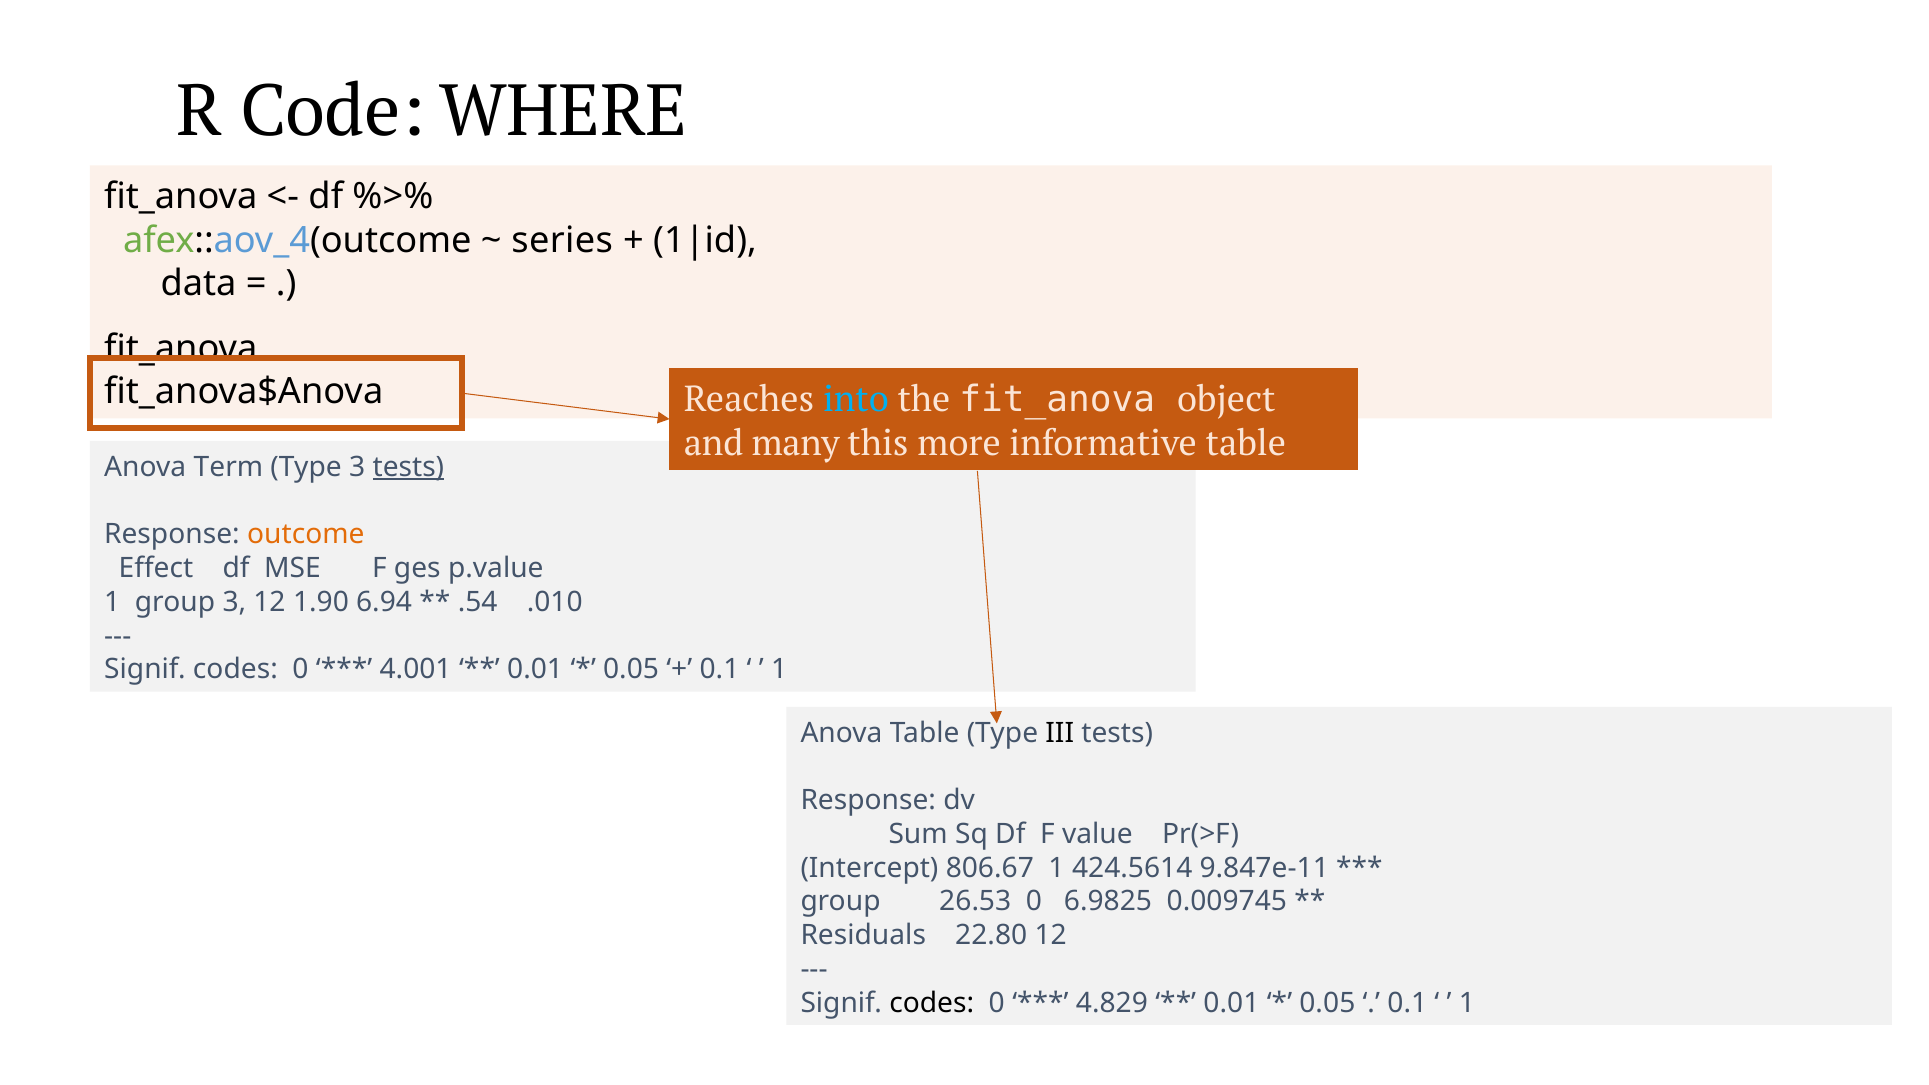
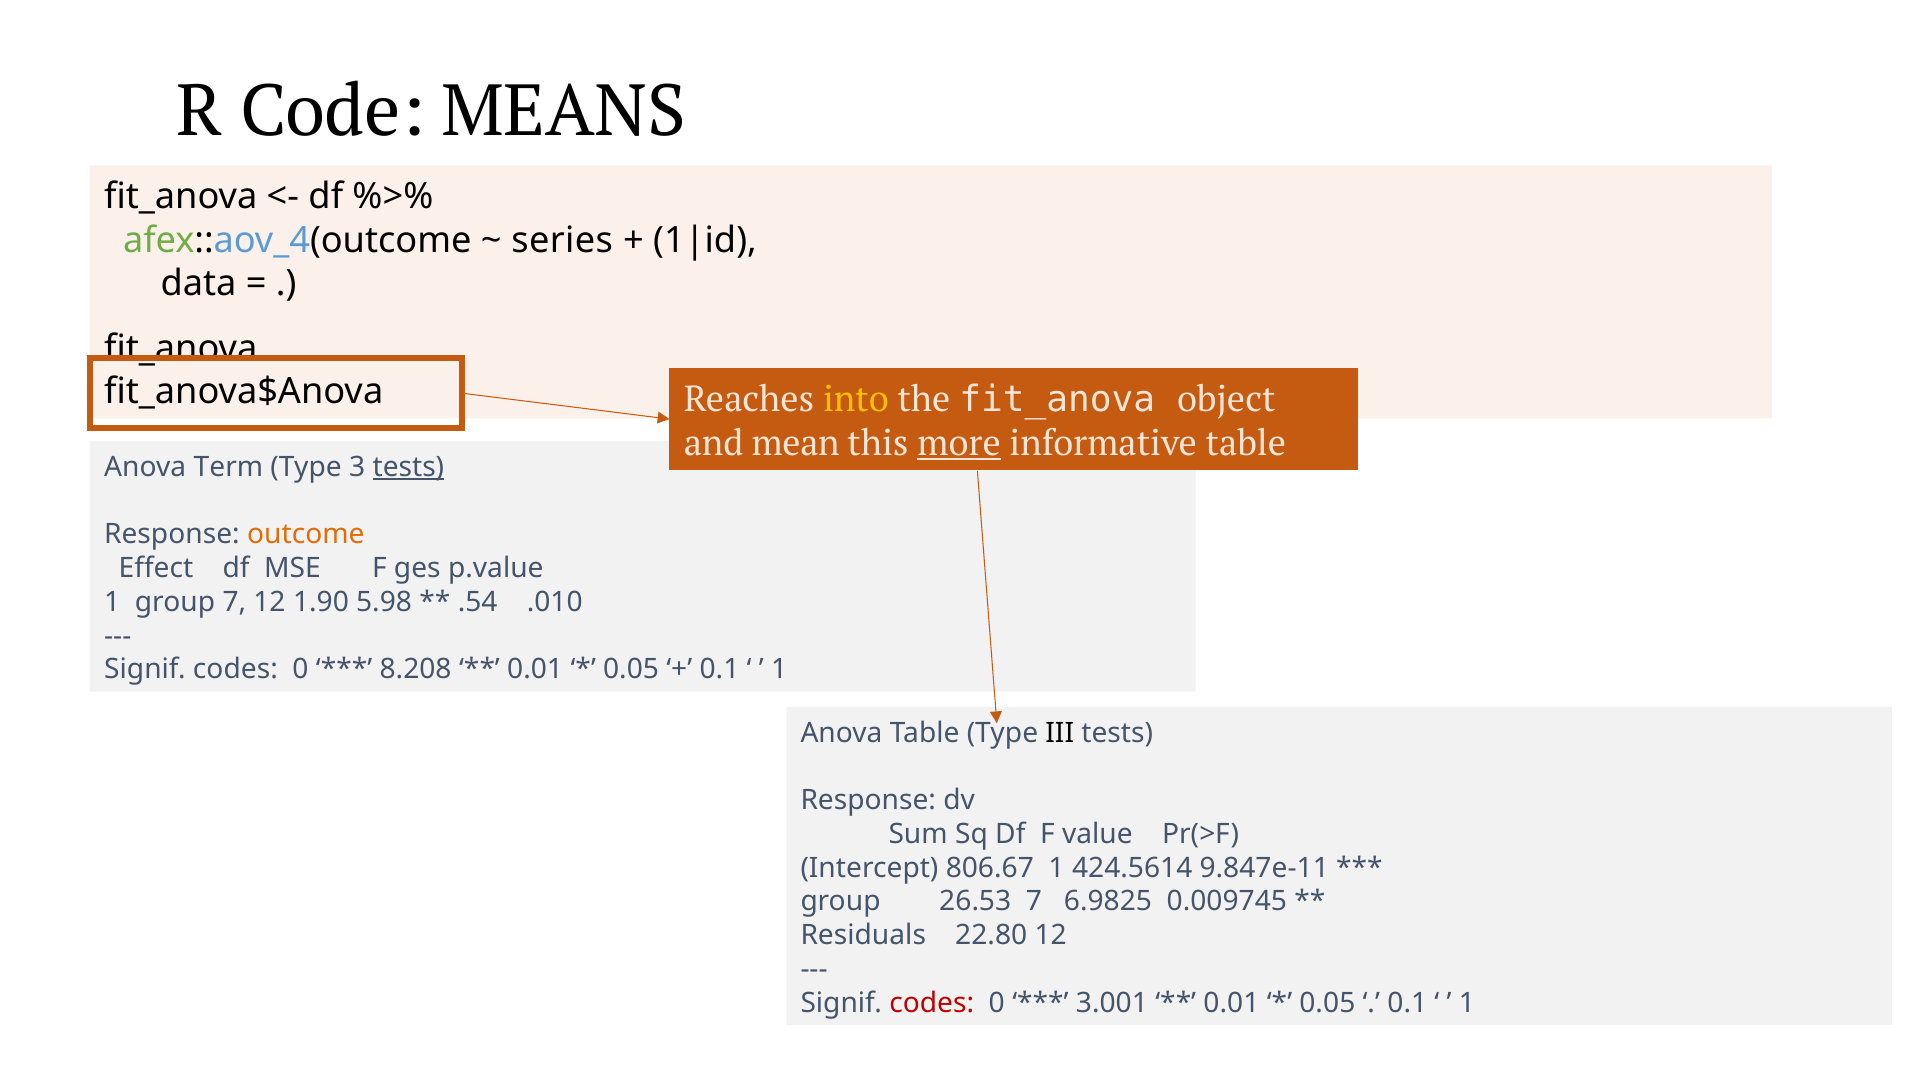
WHERE: WHERE -> MEANS (563, 112)
into colour: light blue -> yellow (856, 400)
many: many -> mean (796, 443)
more underline: none -> present (959, 443)
group 3: 3 -> 7 (234, 602)
6.94: 6.94 -> 5.98 (384, 602)
4.001: 4.001 -> 8.208 (416, 670)
26.53 0: 0 -> 7 (1034, 902)
codes colour: black -> red (932, 1003)
4.829: 4.829 -> 3.001 (1112, 1003)
